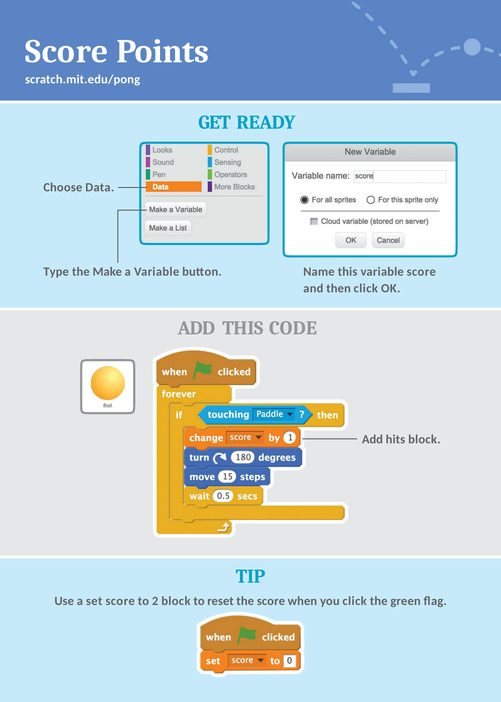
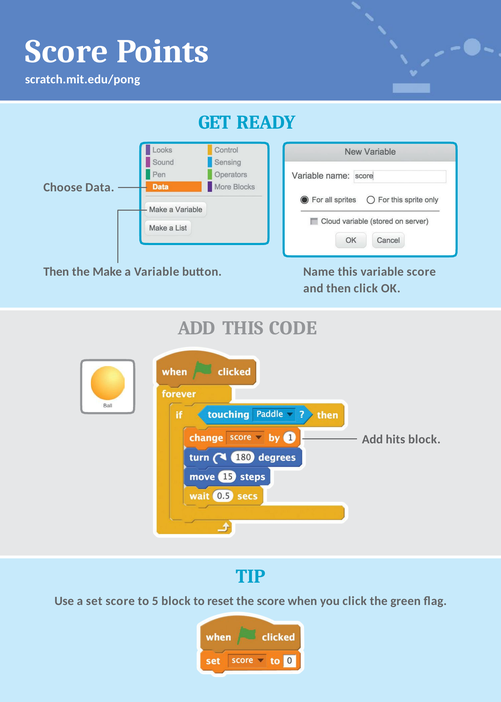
Type: Type -> Then (56, 271)
2: 2 -> 5 (155, 601)
